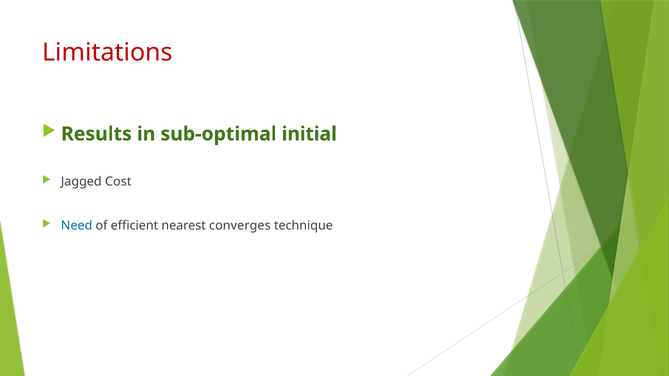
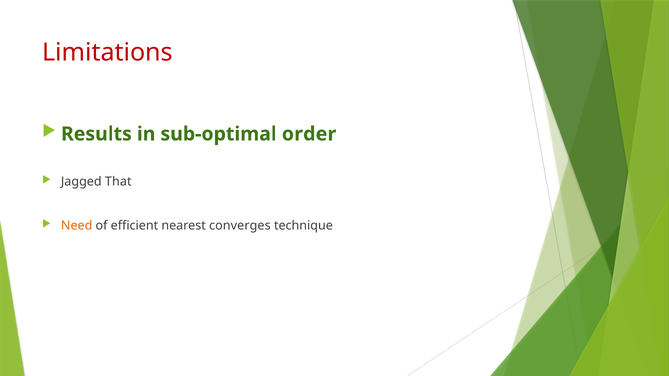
initial: initial -> order (309, 134)
Cost: Cost -> That (118, 182)
Need colour: blue -> orange (77, 226)
